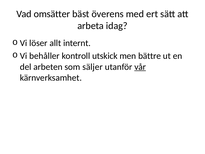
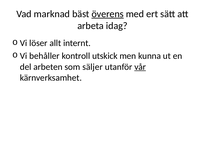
omsätter: omsätter -> marknad (52, 14)
överens underline: none -> present (108, 14)
bättre: bättre -> kunna (150, 56)
